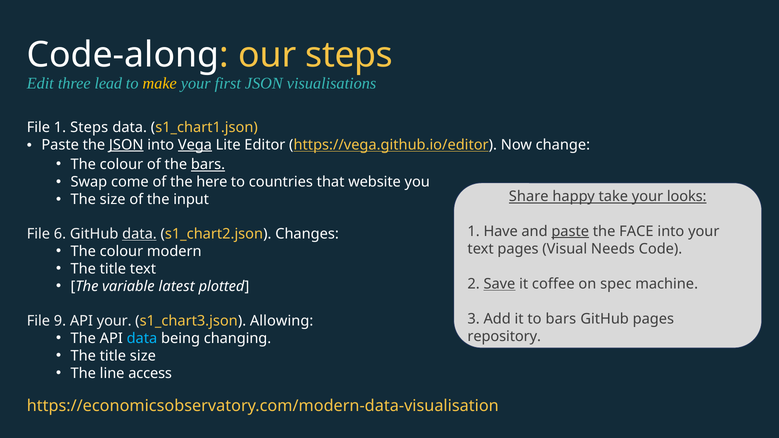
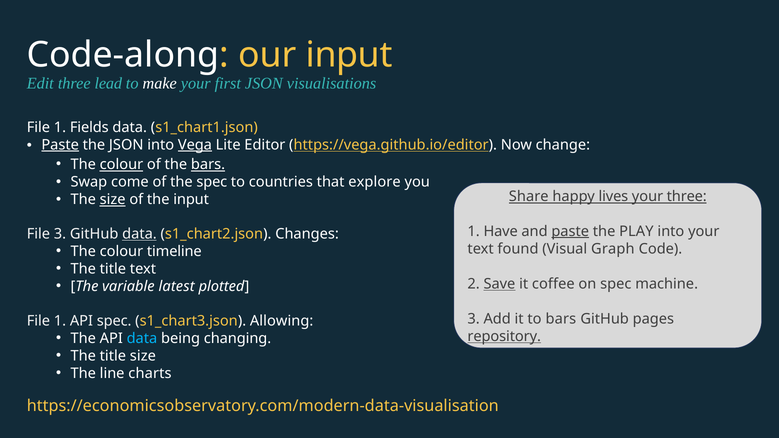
our steps: steps -> input (349, 55)
make colour: yellow -> white (160, 83)
1 Steps: Steps -> Fields (89, 127)
Paste underline: none -> present (60, 145)
JSON underline: present -> none (126, 145)
colour underline: none -> present (121, 165)
the here: here -> spec (212, 182)
website: website -> explore (374, 182)
size underline: none -> present (113, 200)
take: take -> lives (613, 196)
your looks: looks -> three (687, 196)
FACE: FACE -> PLAY (636, 231)
File 6: 6 -> 3 (60, 234)
modern: modern -> timeline (174, 252)
text pages: pages -> found (518, 249)
Needs: Needs -> Graph (613, 249)
9: 9 -> 1 (60, 321)
API your: your -> spec (114, 321)
repository underline: none -> present (504, 337)
access: access -> charts (150, 374)
